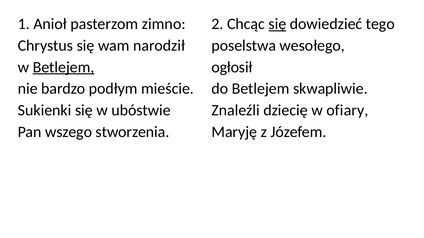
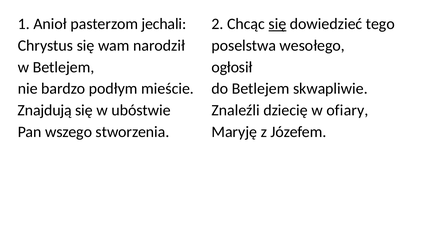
zimno: zimno -> jechali (164, 24)
Betlejem underline: present -> none (64, 67)
Sukienki: Sukienki -> Znajdują (45, 110)
